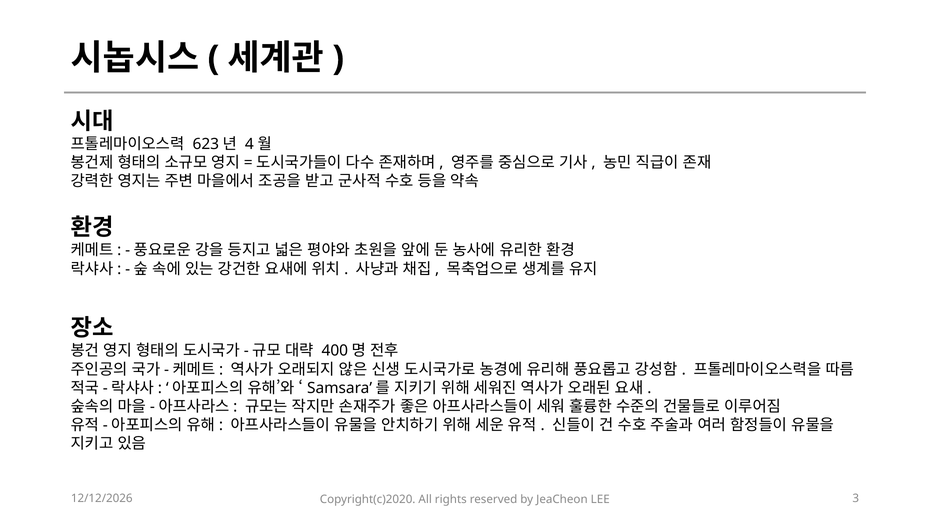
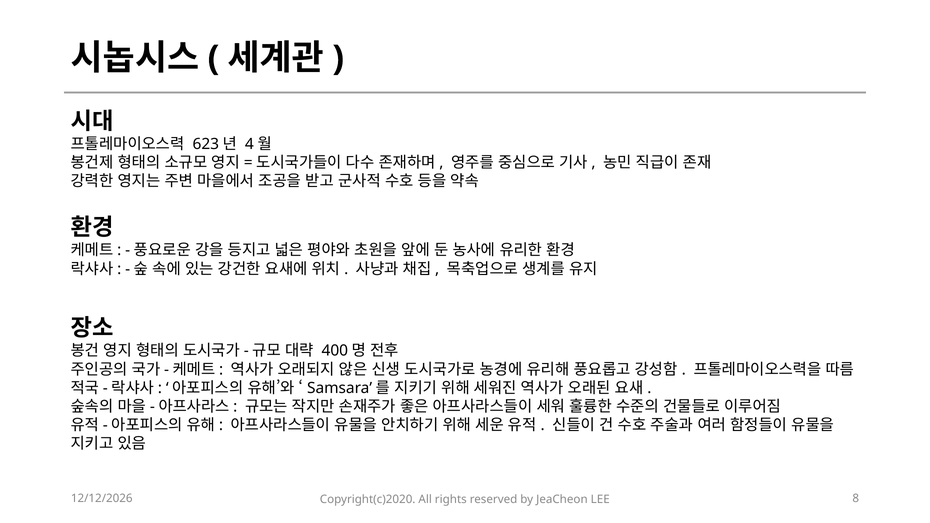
3: 3 -> 8 (856, 499)
